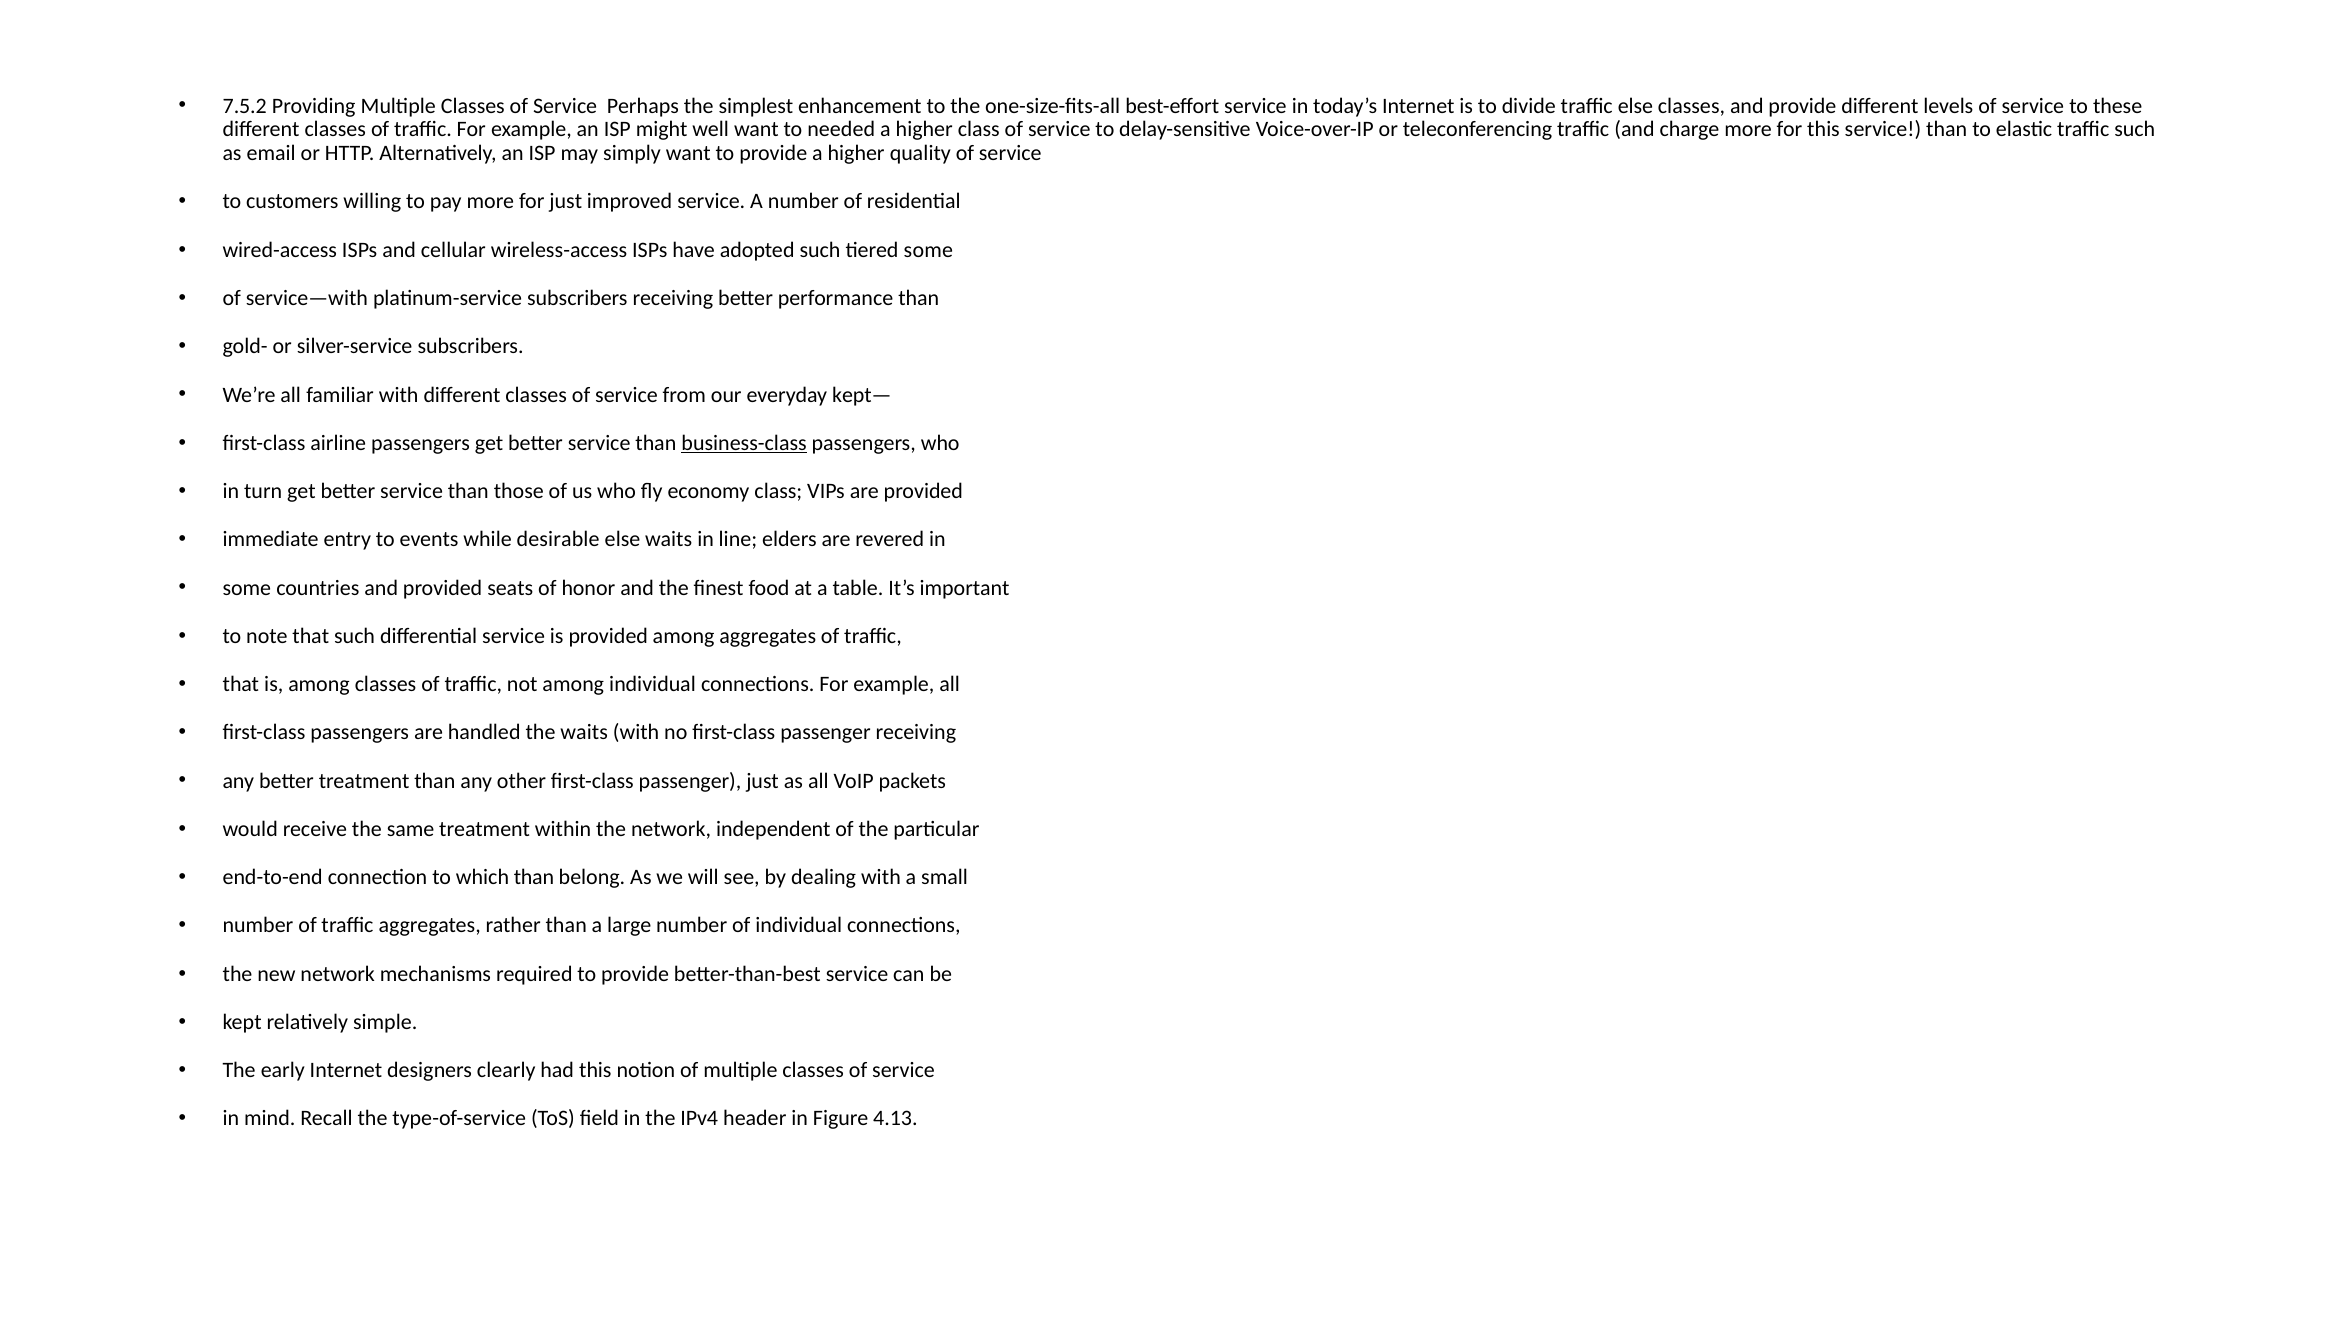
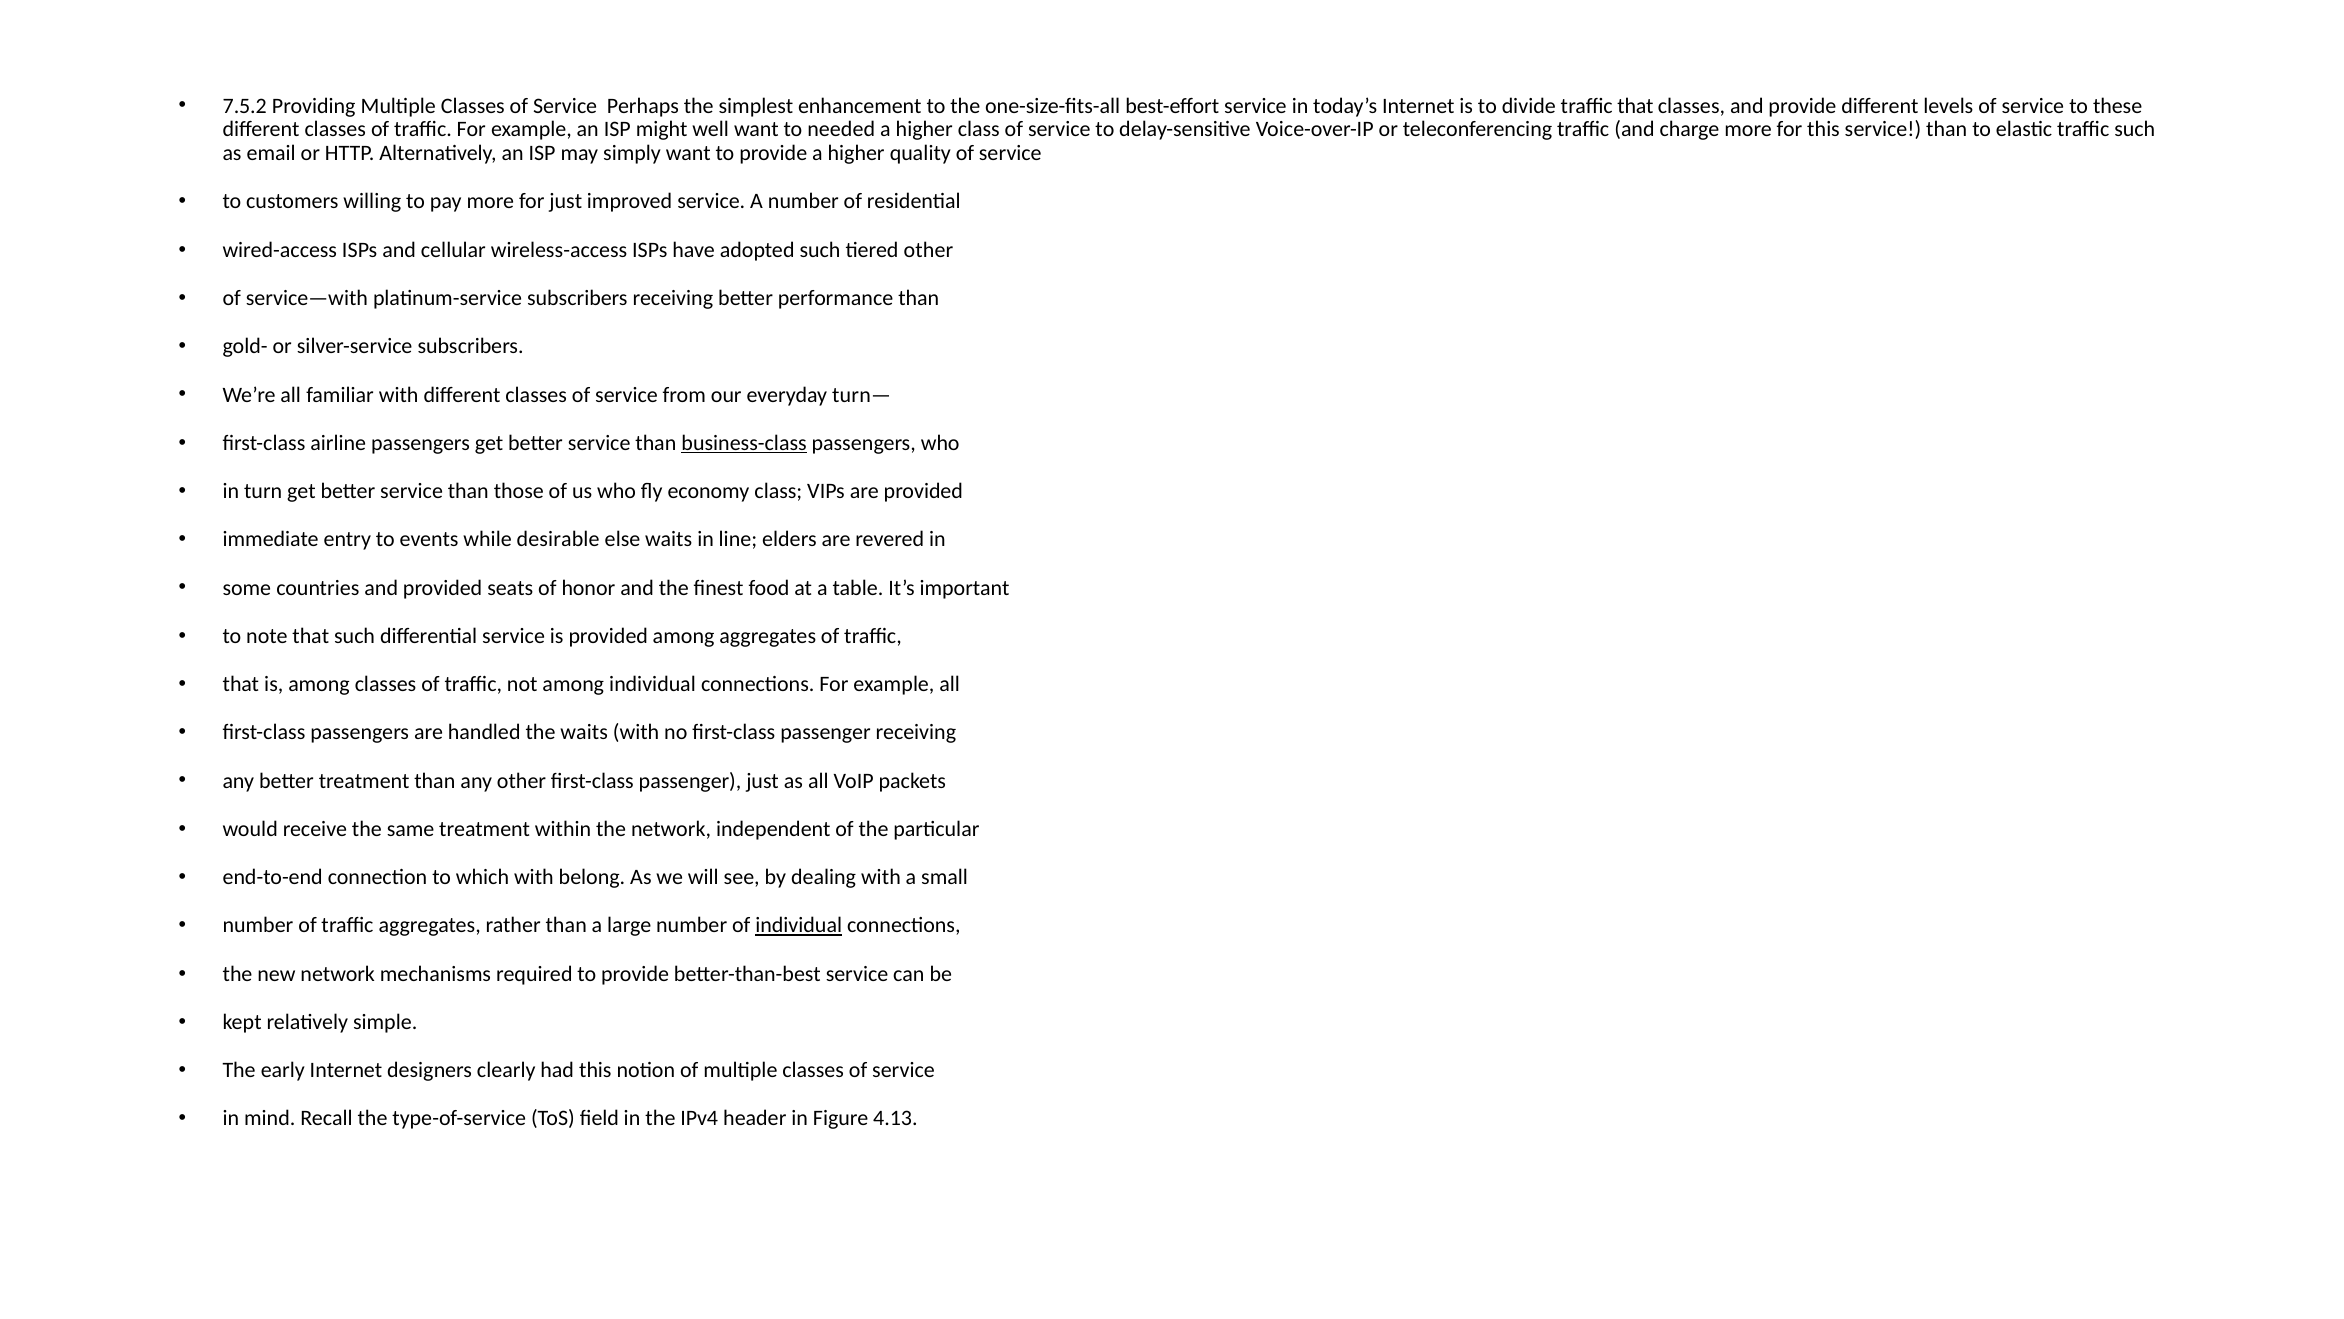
traffic else: else -> that (1635, 106)
tiered some: some -> other (928, 250)
kept—: kept— -> turn— (862, 395)
which than: than -> with (534, 877)
individual underline: none -> present (799, 925)
